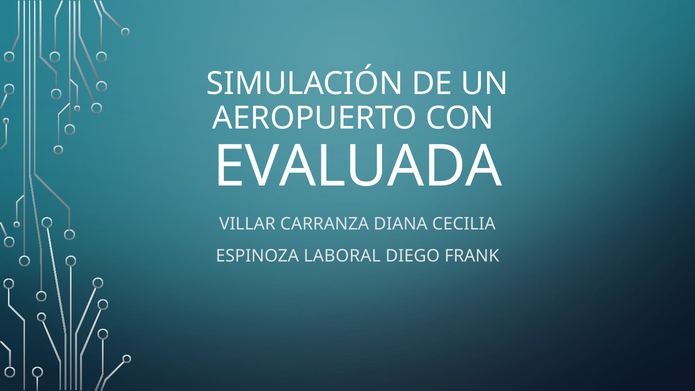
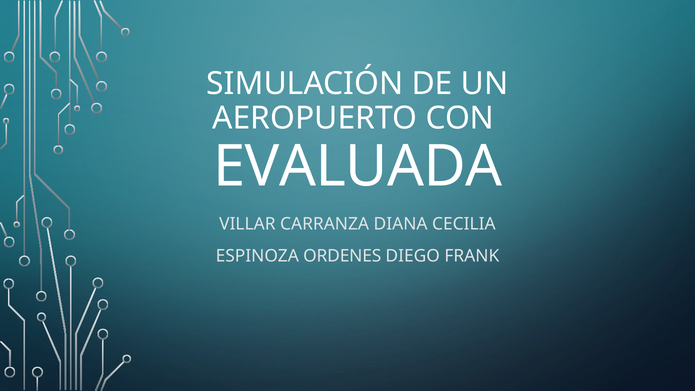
LABORAL: LABORAL -> ORDENES (342, 256)
